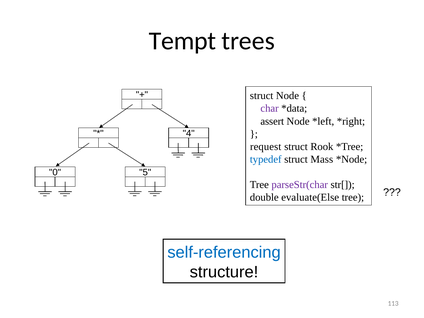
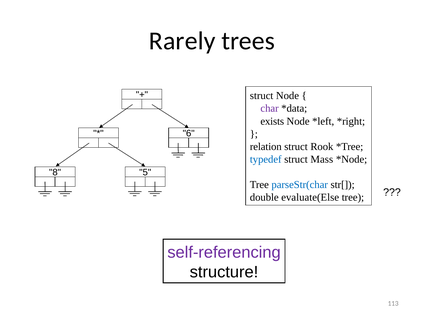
Tempt: Tempt -> Rarely (182, 41)
assert: assert -> exists (272, 121)
4: 4 -> 6 (189, 134)
request: request -> relation (266, 147)
0: 0 -> 8 (55, 172)
parseStr(char colour: purple -> blue (300, 185)
self-referencing colour: blue -> purple (224, 252)
